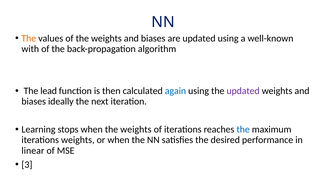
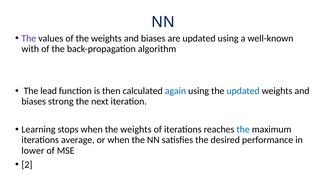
The colour: orange -> purple (29, 38)
updated colour: purple -> blue (243, 91)
ideally: ideally -> strong (61, 101)
iterations weights: weights -> average (78, 140)
linear: linear -> lower (33, 150)
3: 3 -> 2 (27, 164)
